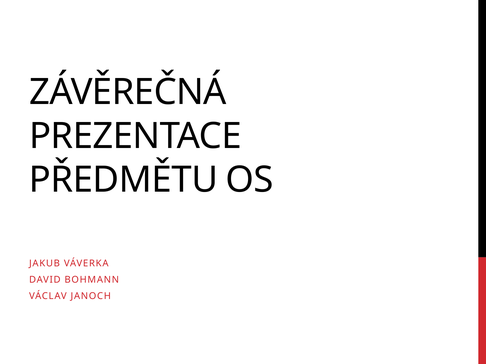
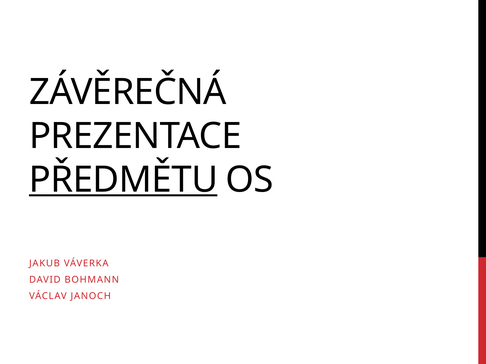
PŘEDMĚTU underline: none -> present (123, 180)
